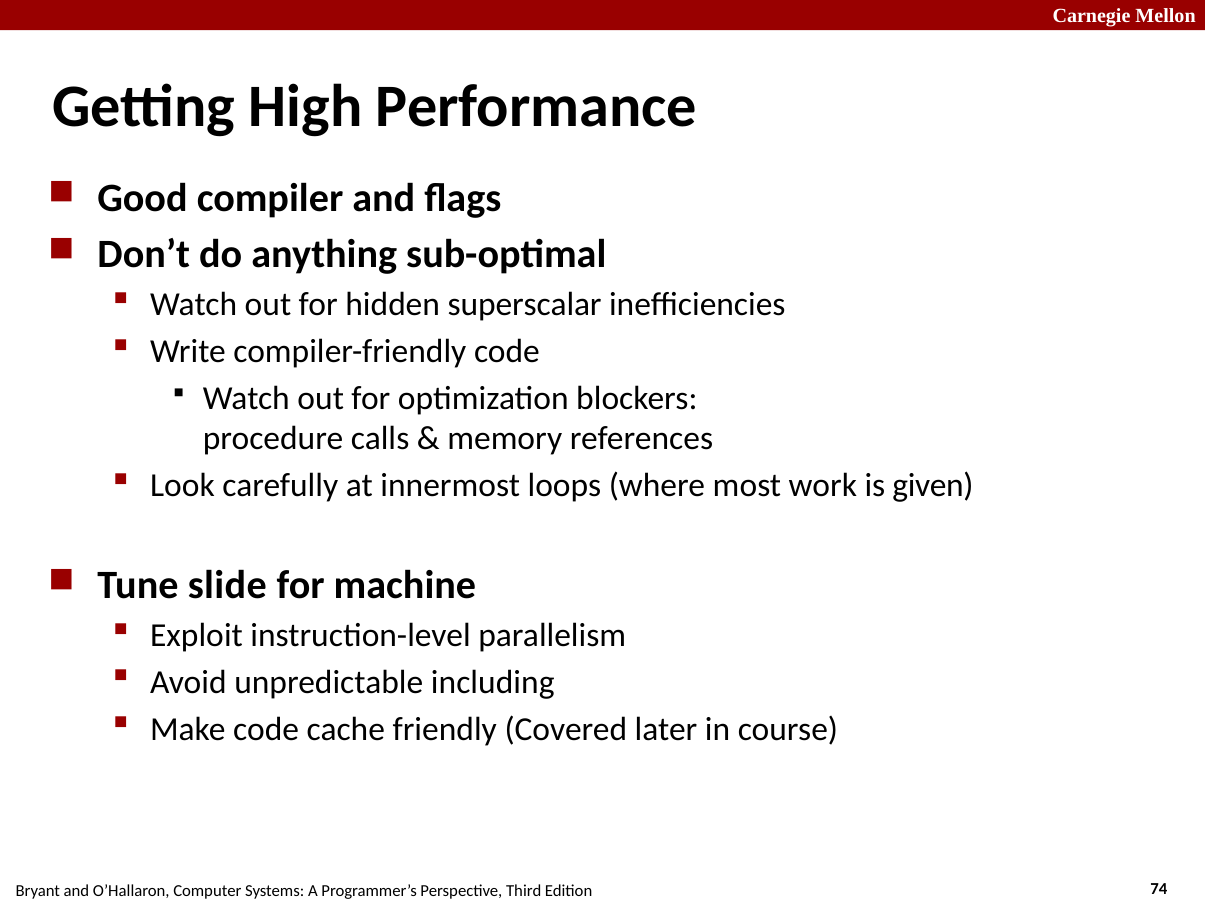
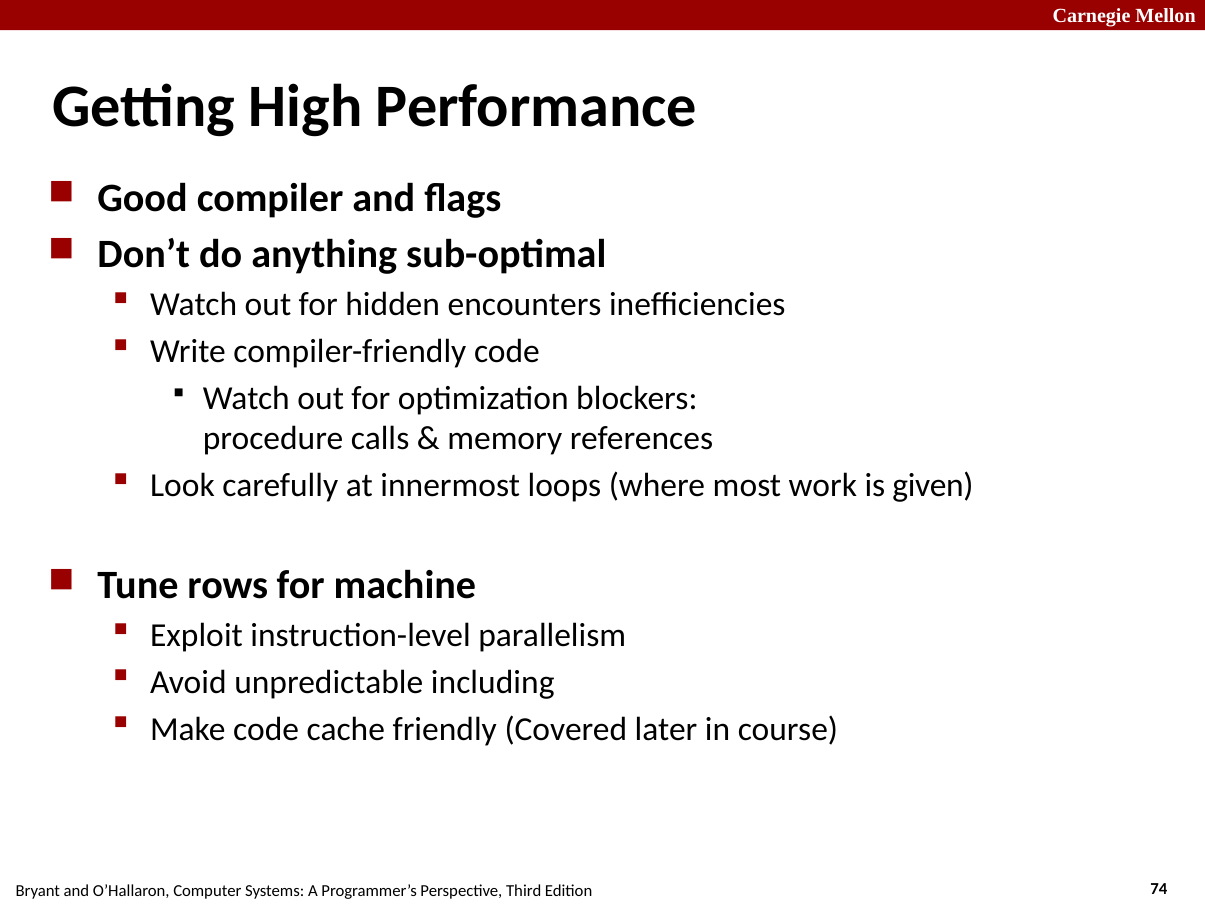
superscalar: superscalar -> encounters (525, 305)
slide: slide -> rows (228, 585)
